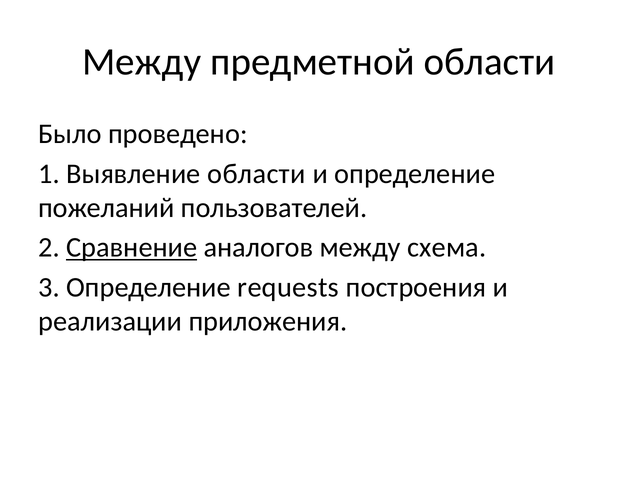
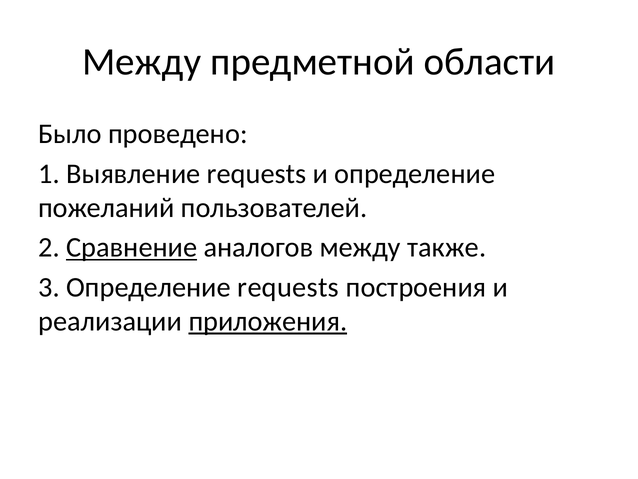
Выявление области: области -> requests (257, 174)
схема: схема -> также (447, 247)
приложения underline: none -> present (268, 321)
